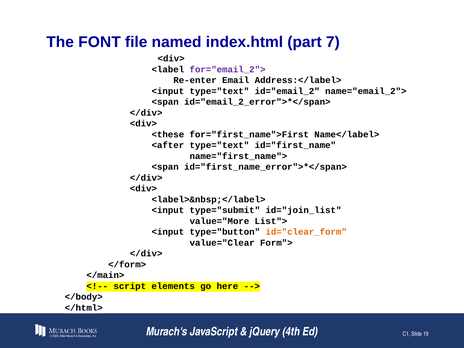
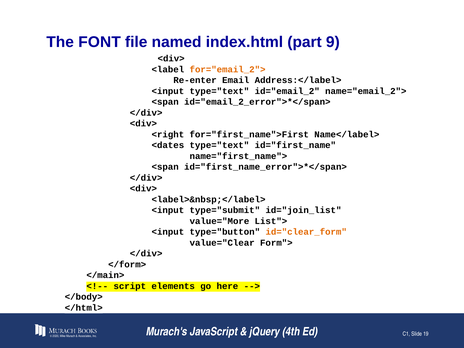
7: 7 -> 9 (333, 42)
for="email_2"> colour: purple -> orange (228, 69)
<these: <these -> <right (168, 134)
<after: <after -> <dates (168, 145)
